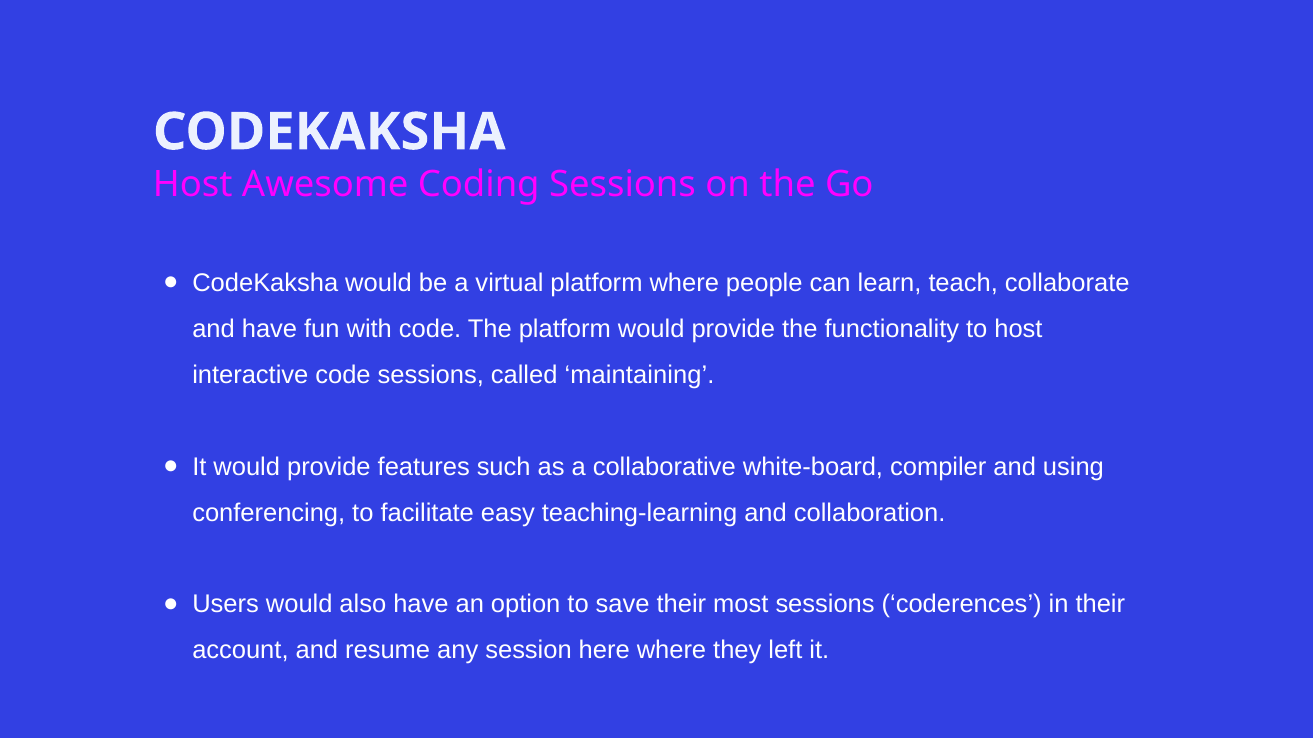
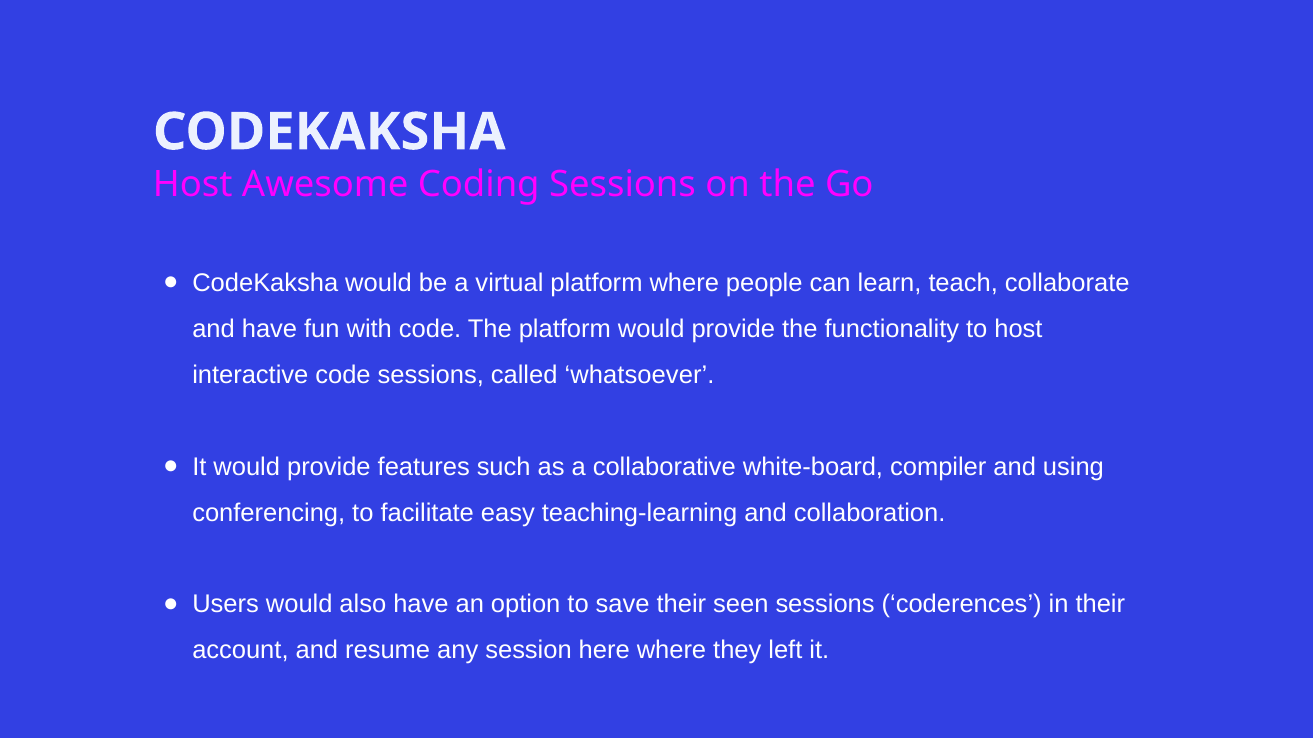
maintaining: maintaining -> whatsoever (640, 375)
most: most -> seen (741, 605)
